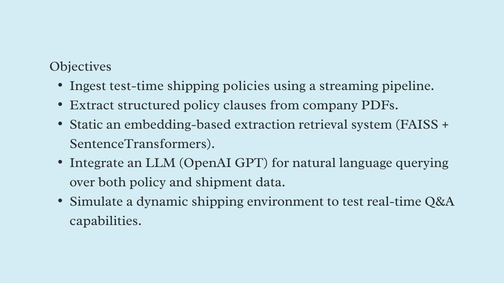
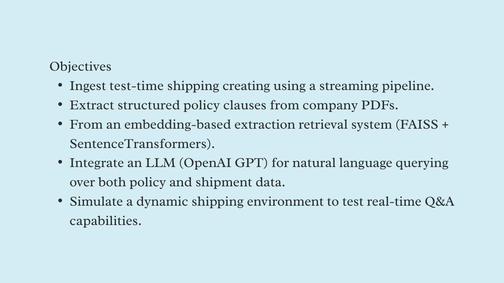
policies: policies -> creating (246, 86)
Static: Static -> From (86, 124)
